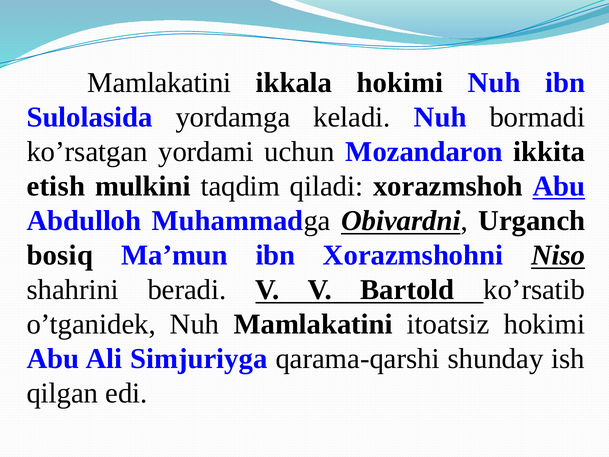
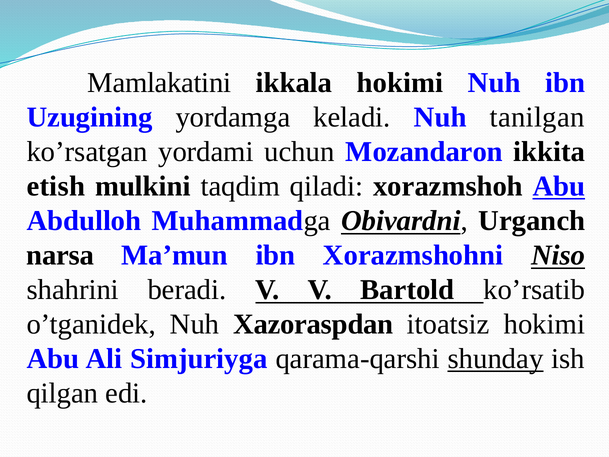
Sulolasida: Sulolasida -> Uzugining (90, 117)
bormadi: bormadi -> tanilgan (537, 117)
bosiq: bosiq -> narsa (60, 255)
Nuh Mamlakatini: Mamlakatini -> Xazoraspdan (313, 324)
shunday underline: none -> present (496, 359)
